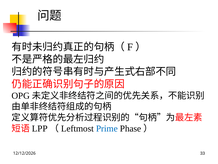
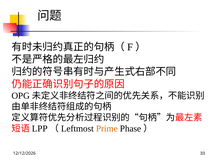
Prime colour: blue -> orange (107, 128)
